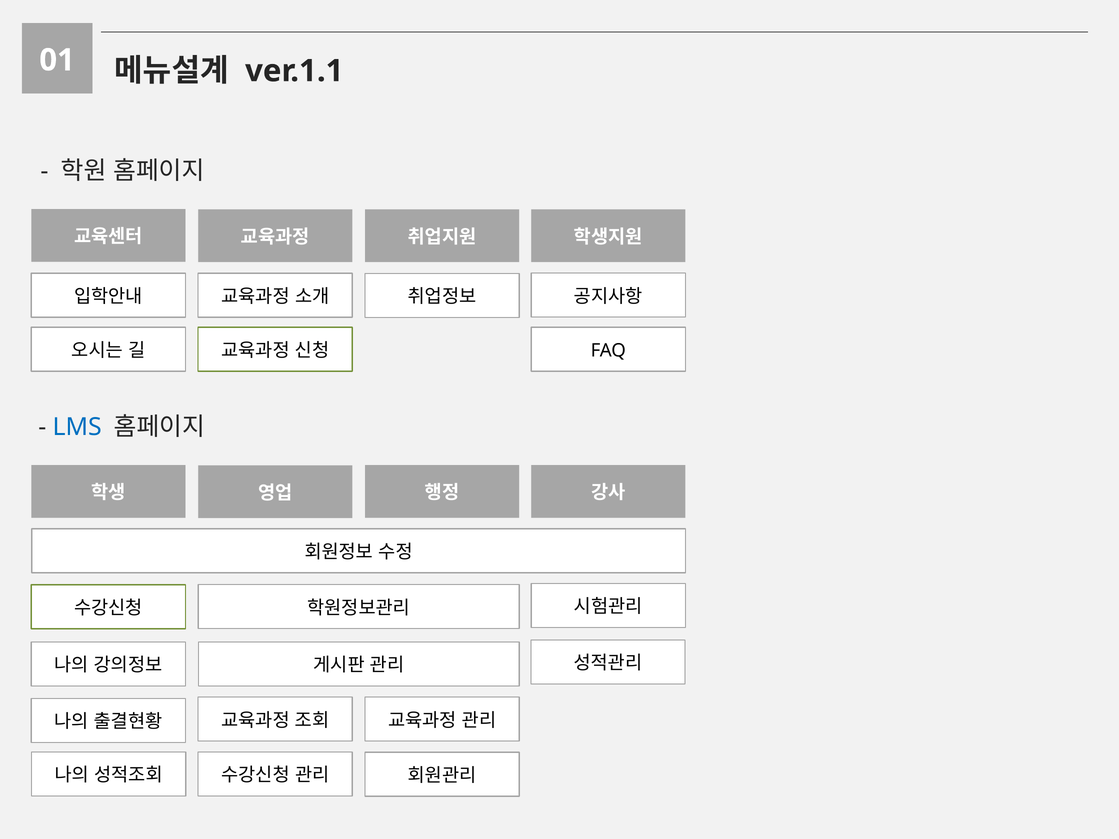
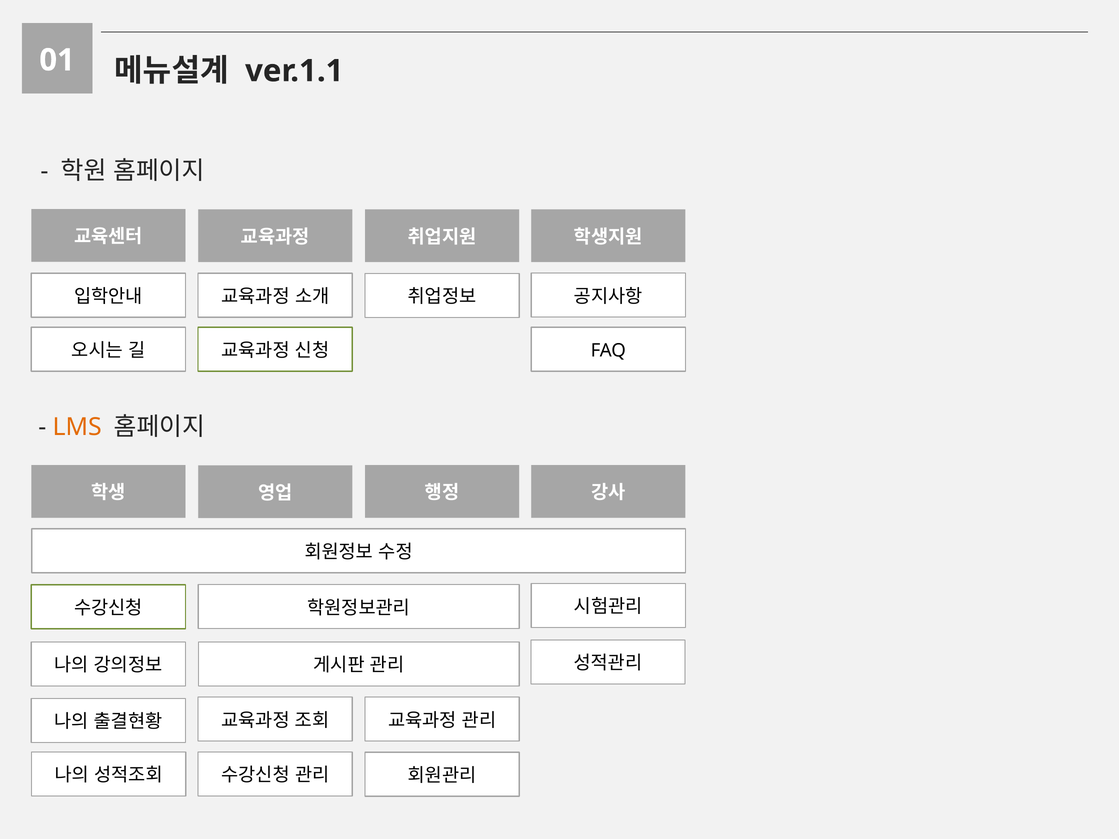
LMS colour: blue -> orange (77, 427)
